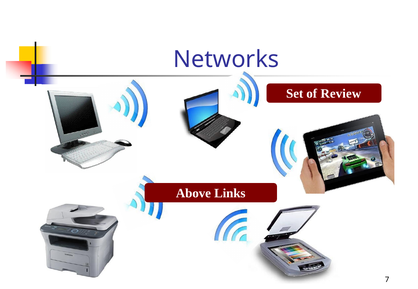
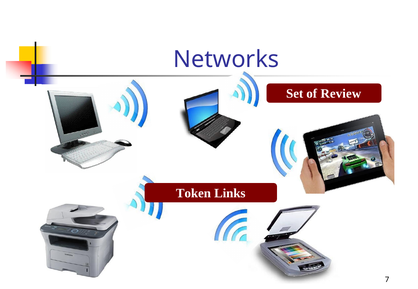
Above: Above -> Token (193, 193)
